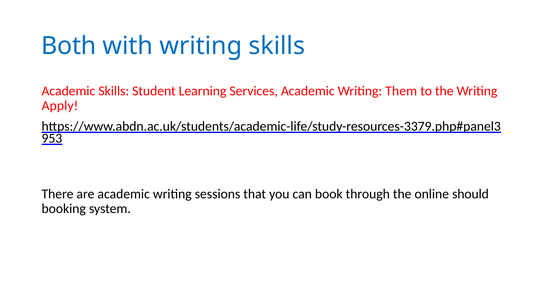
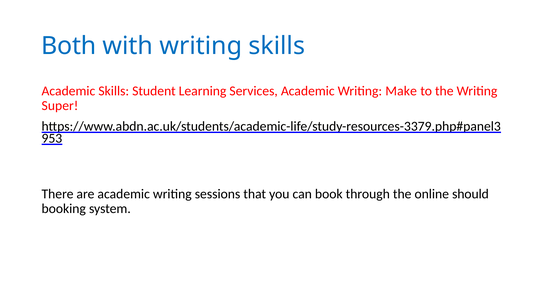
Them: Them -> Make (401, 91)
Apply: Apply -> Super (60, 106)
